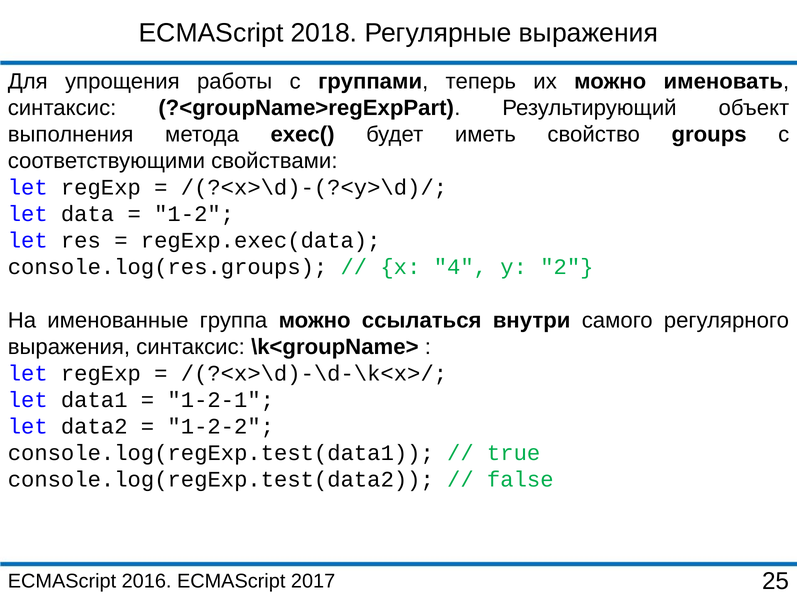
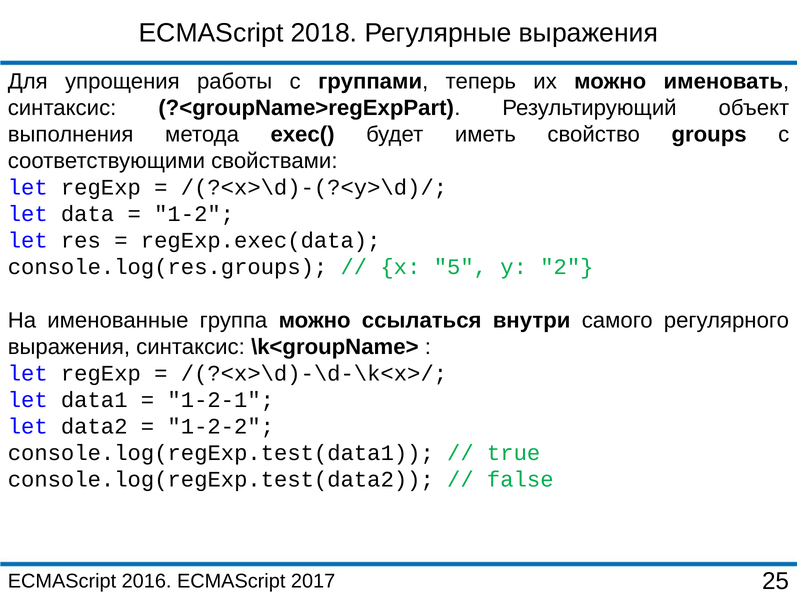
4: 4 -> 5 (460, 268)
